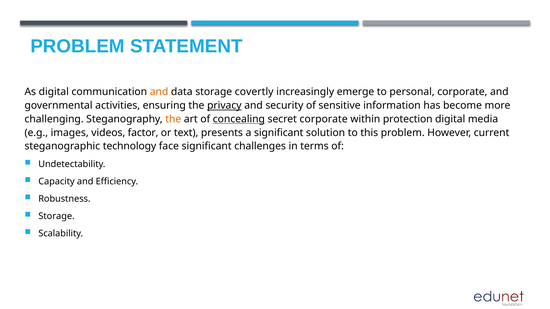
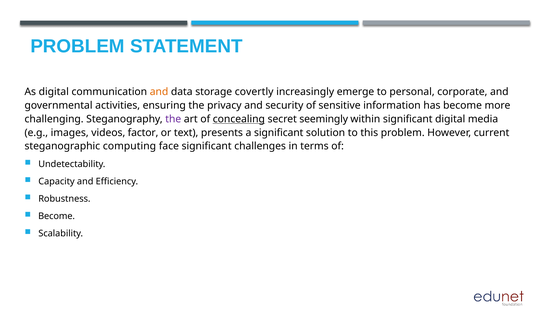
privacy underline: present -> none (224, 106)
the colour: orange -> purple (173, 119)
secret corporate: corporate -> seemingly (324, 119)
within protection: protection -> significant (408, 119)
technology: technology -> computing (129, 146)
Storage: Storage -> Become (57, 216)
